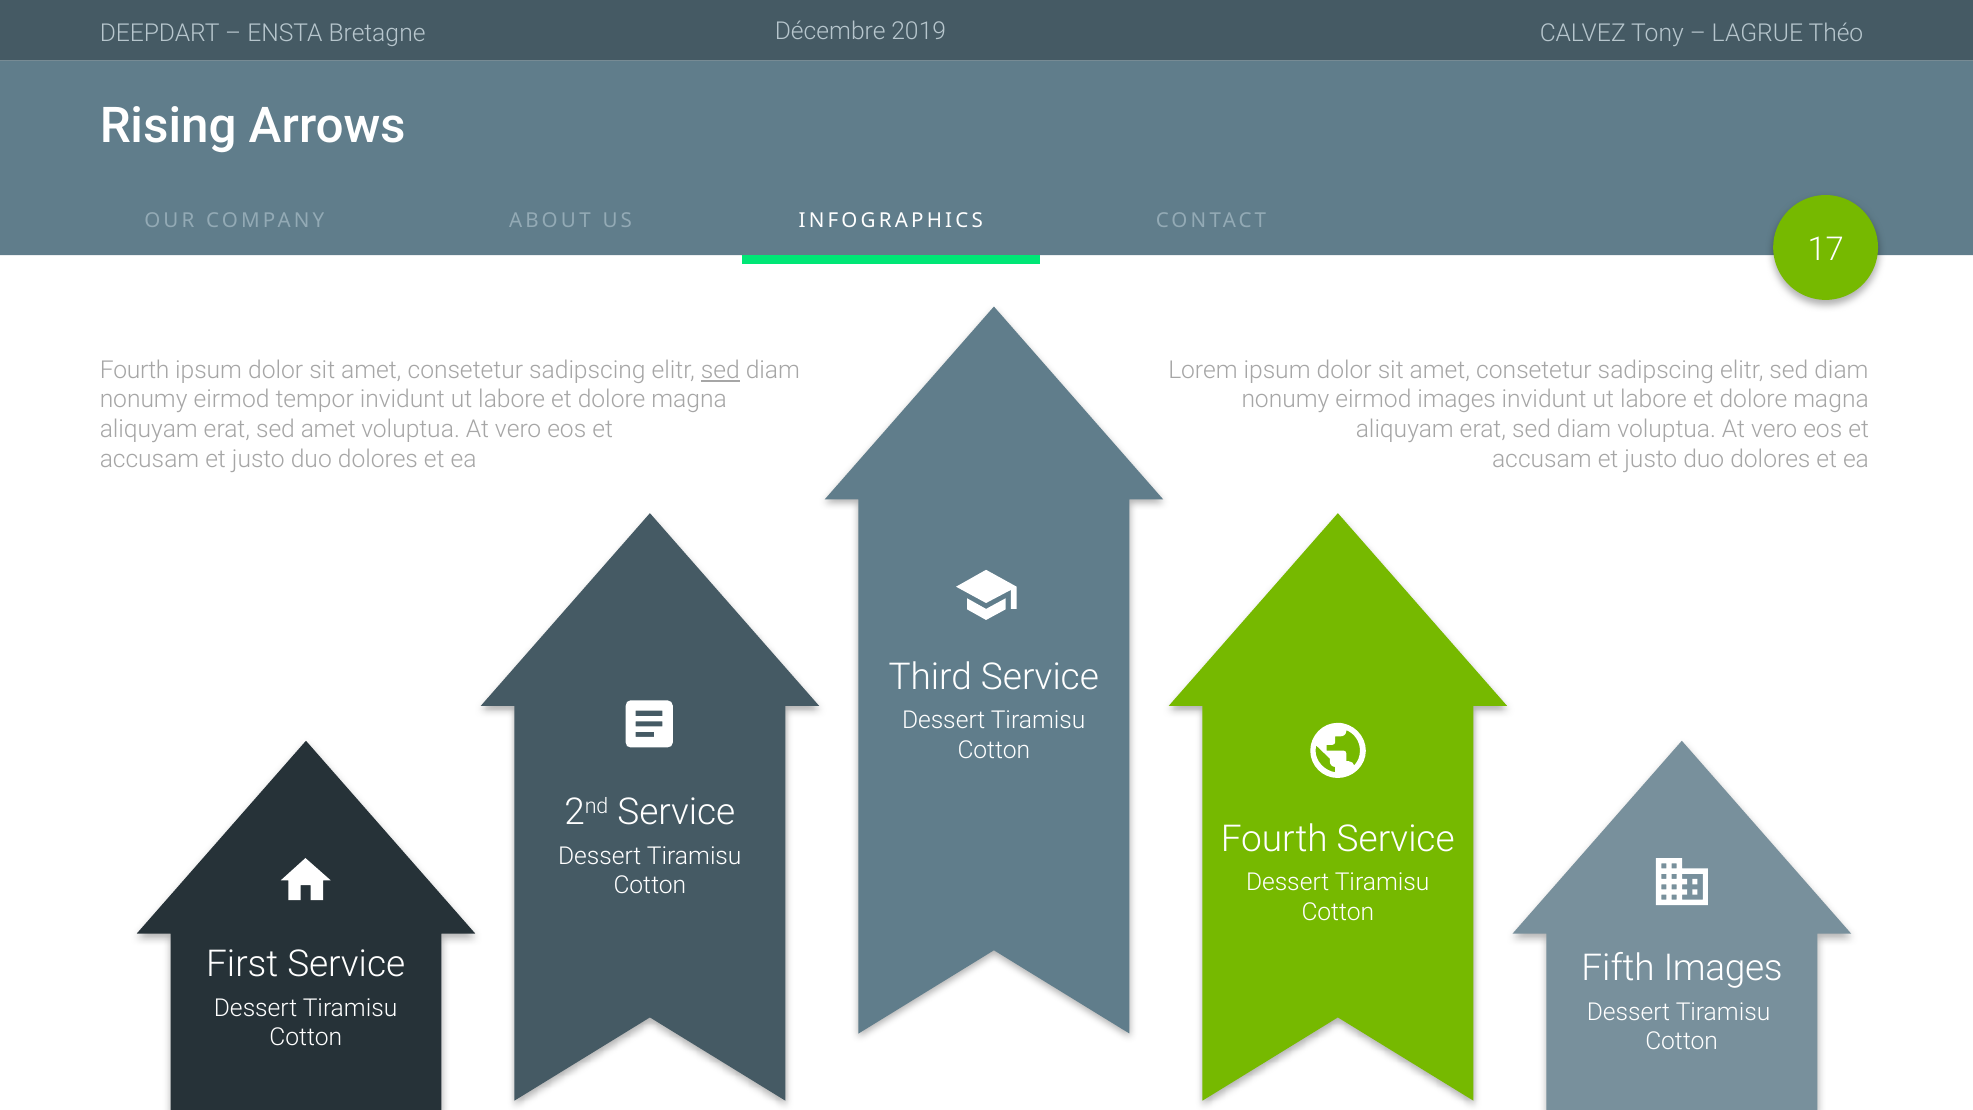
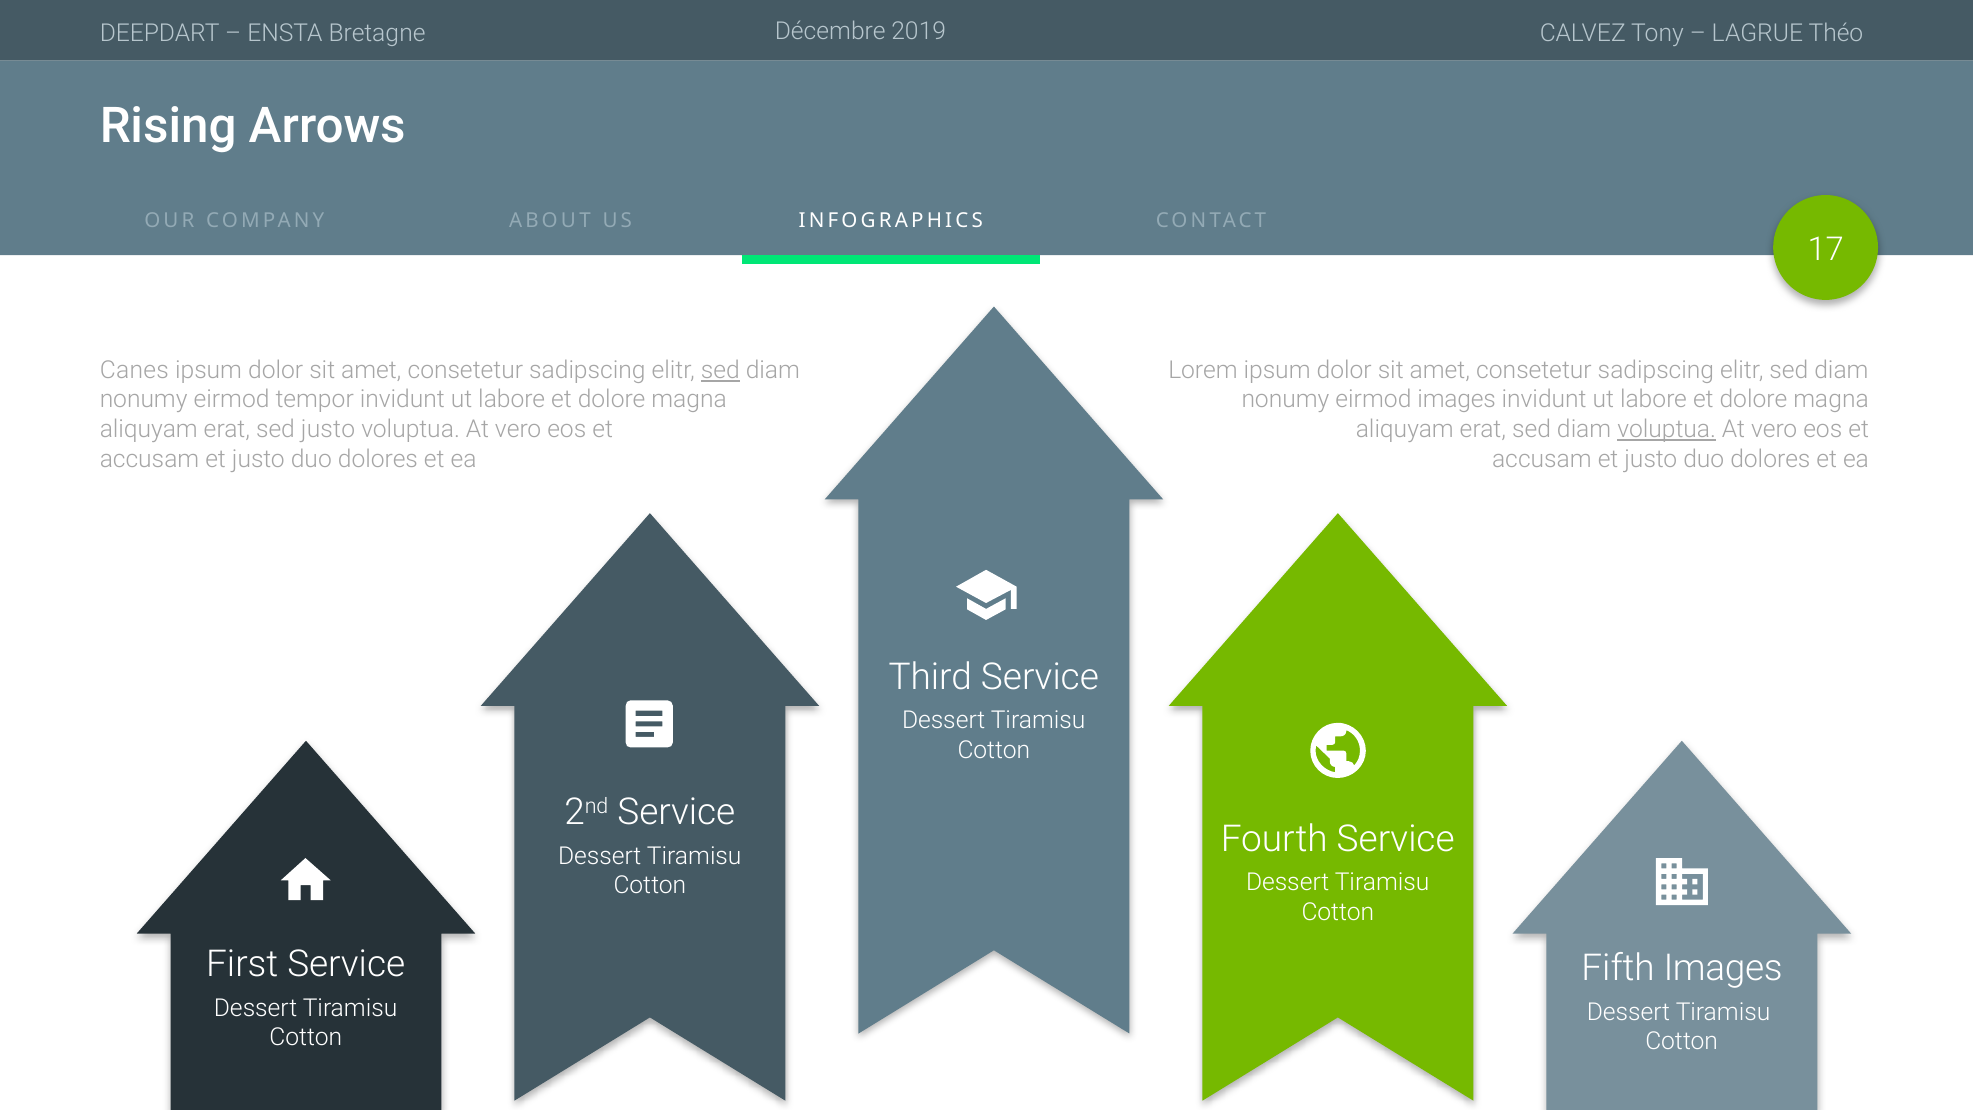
Fourth: Fourth -> Canes (134, 370)
sed amet: amet -> justo (328, 429)
voluptua underline: none -> present (1667, 429)
